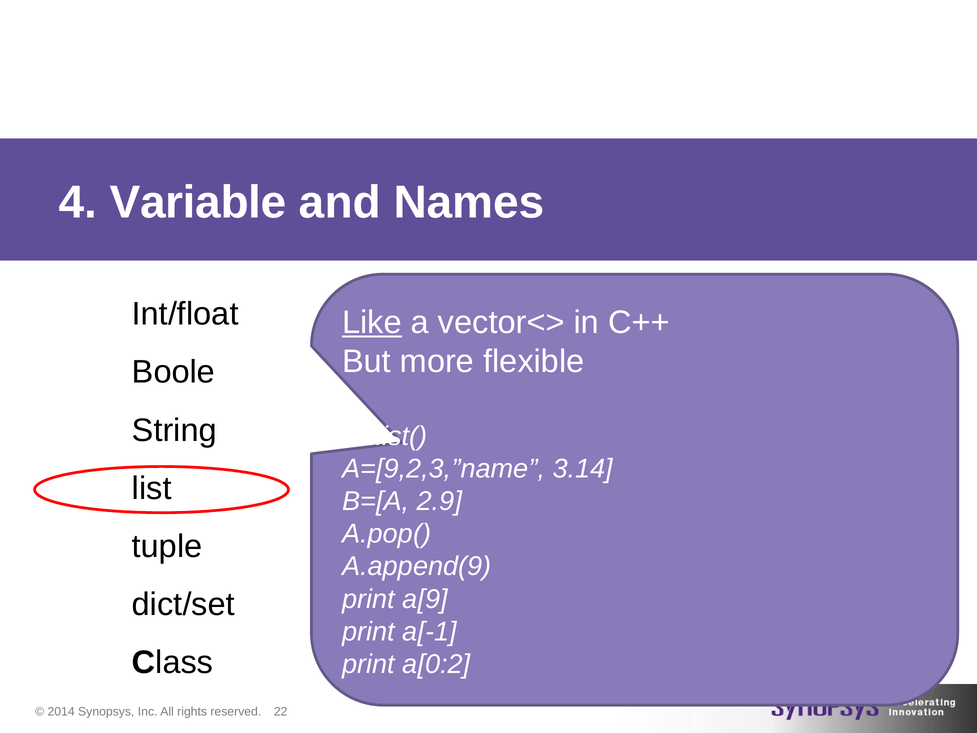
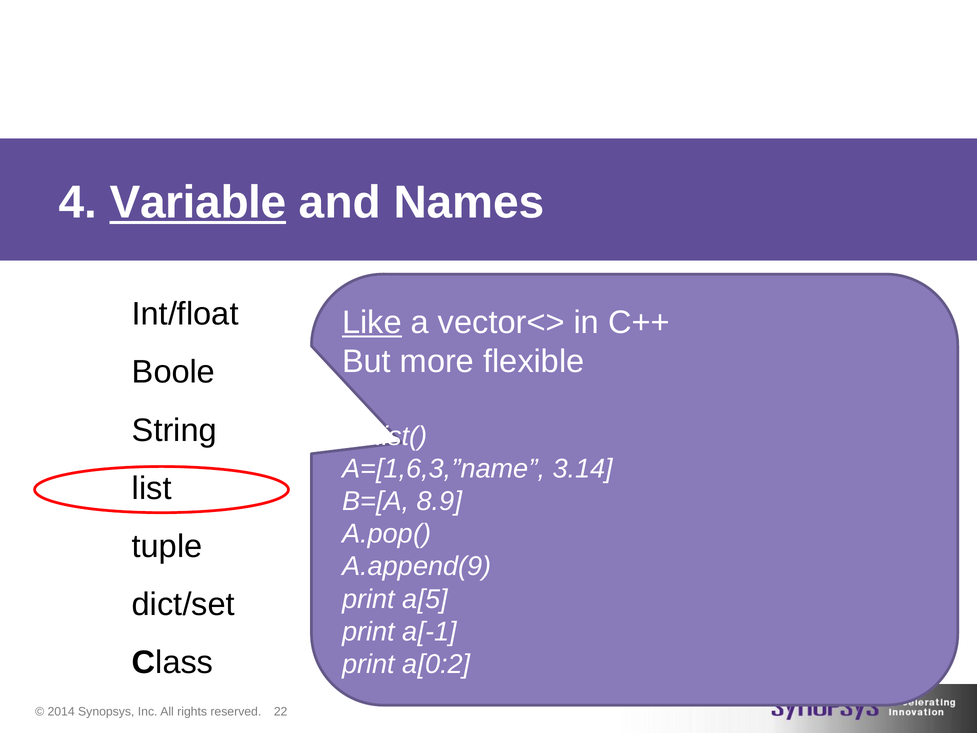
Variable underline: none -> present (198, 203)
A=[9,2,3,”name: A=[9,2,3,”name -> A=[1,6,3,”name (444, 469)
2.9: 2.9 -> 8.9 (439, 501)
a[9: a[9 -> a[5 (425, 599)
